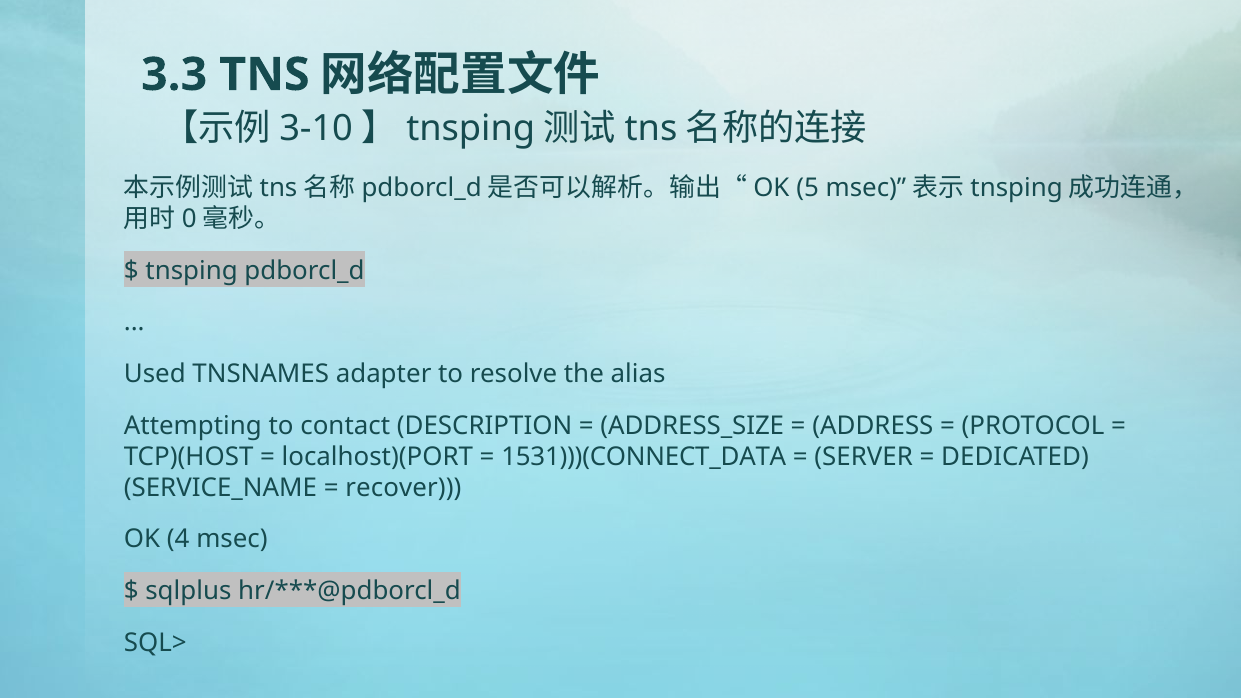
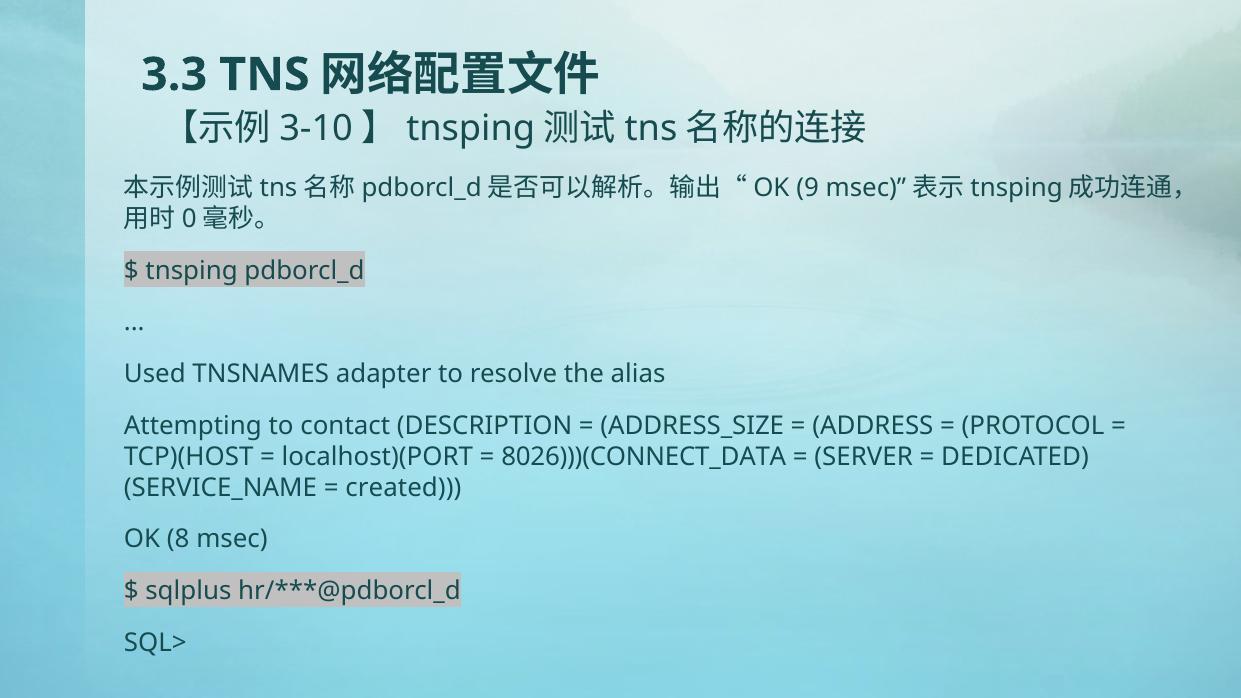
5: 5 -> 9 (808, 188)
1531)))(CONNECT_DATA: 1531)))(CONNECT_DATA -> 8026)))(CONNECT_DATA (644, 457)
recover: recover -> created (403, 488)
4: 4 -> 8 (178, 540)
